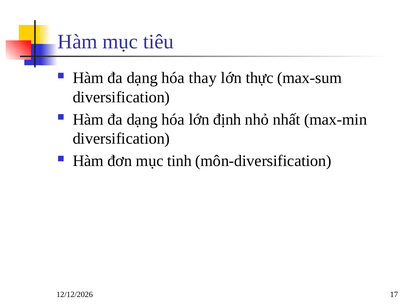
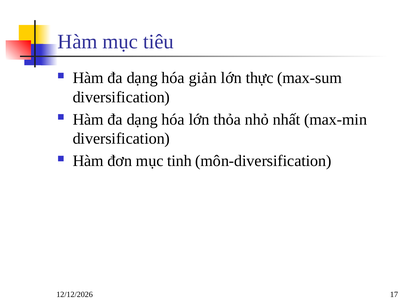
thay: thay -> giản (203, 78)
định: định -> thỏa (227, 120)
